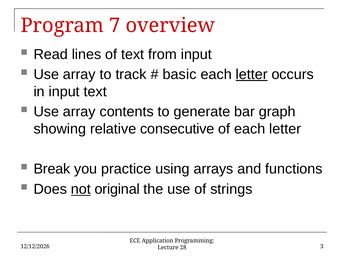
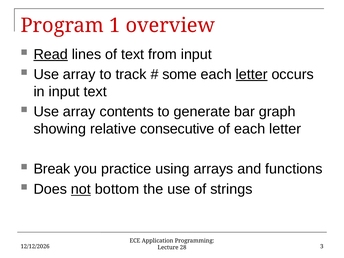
7: 7 -> 1 (115, 26)
Read underline: none -> present (51, 54)
basic: basic -> some (180, 74)
original: original -> bottom (117, 189)
